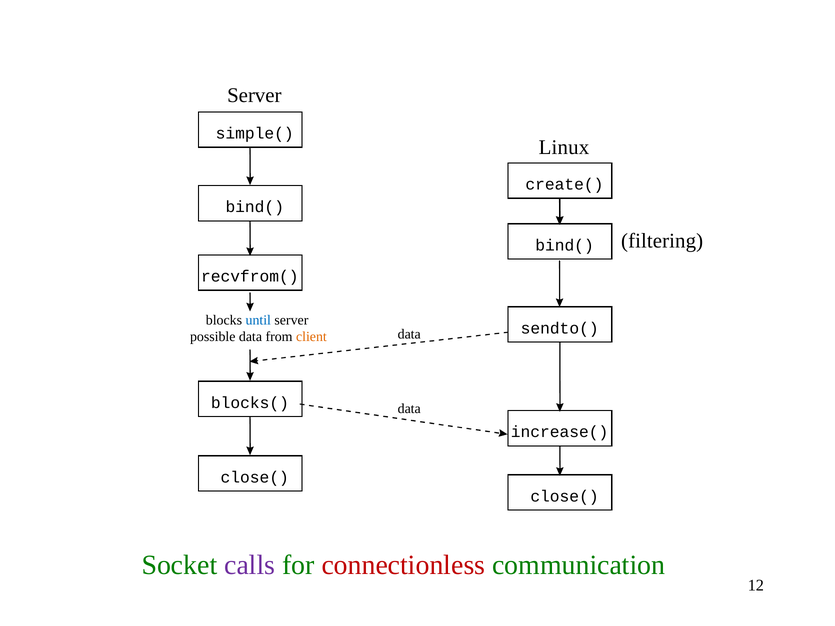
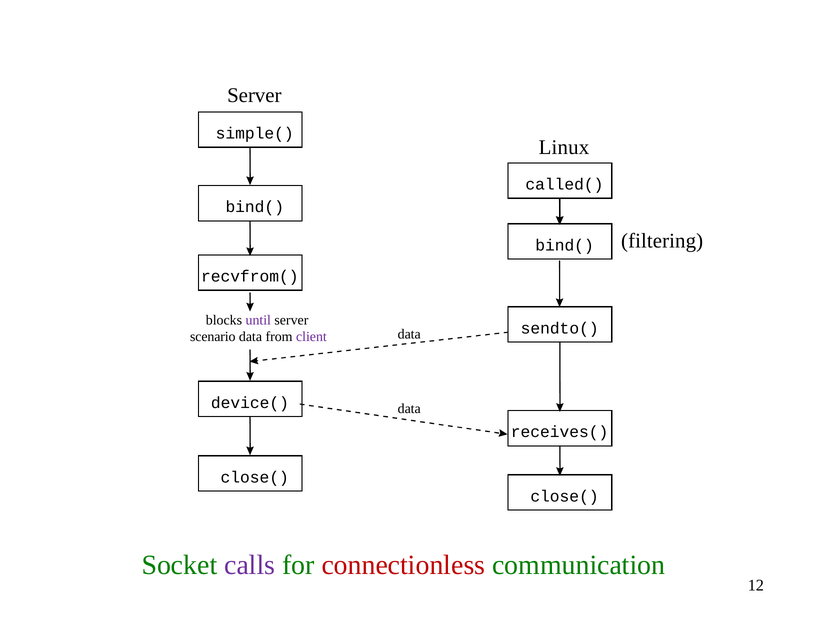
create(: create( -> called( (564, 185)
until colour: blue -> purple (258, 320)
possible: possible -> scenario (213, 337)
client colour: orange -> purple (311, 337)
blocks(: blocks( -> device( (250, 403)
increase(: increase( -> receives( (560, 432)
